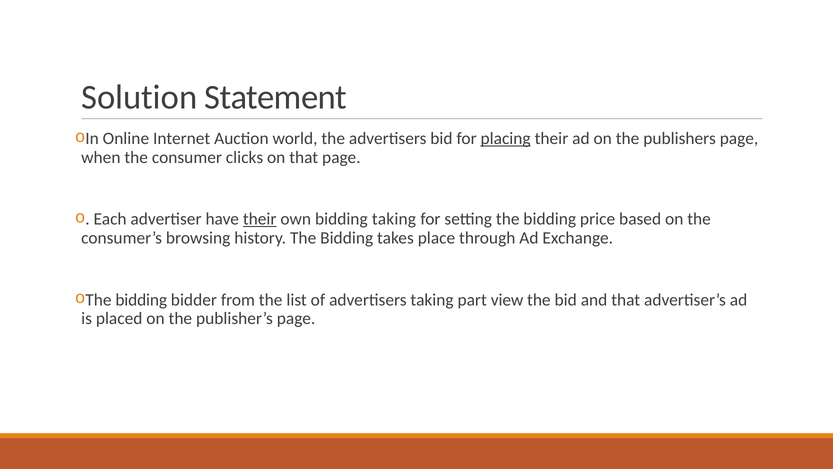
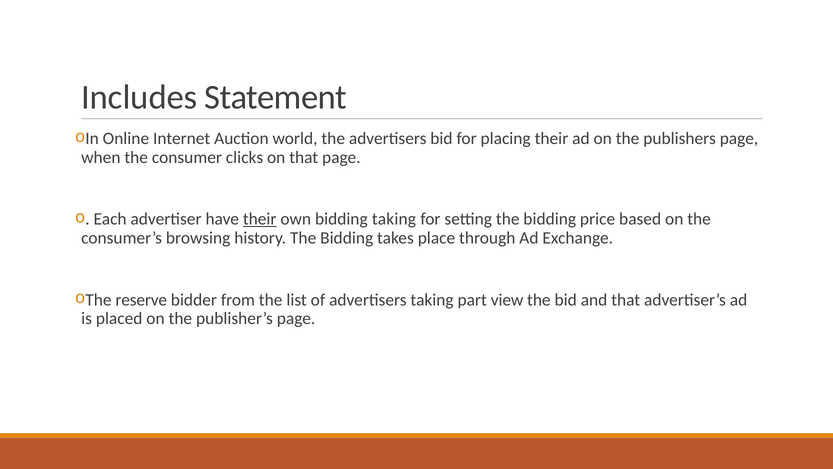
Solution: Solution -> Includes (139, 97)
placing underline: present -> none (506, 139)
bidding: bidding -> reserve (141, 300)
